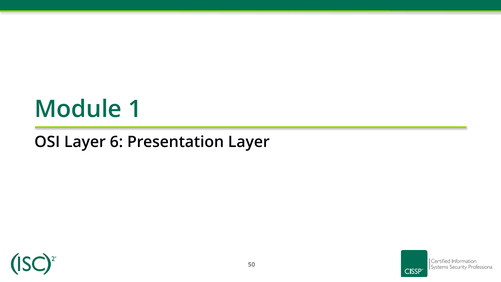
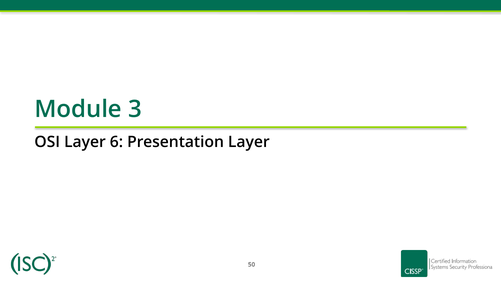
1: 1 -> 3 (135, 109)
